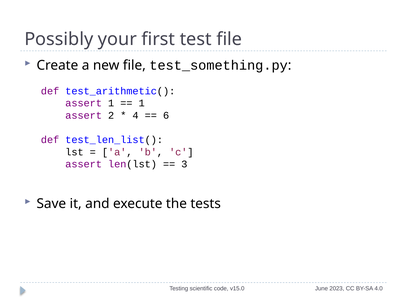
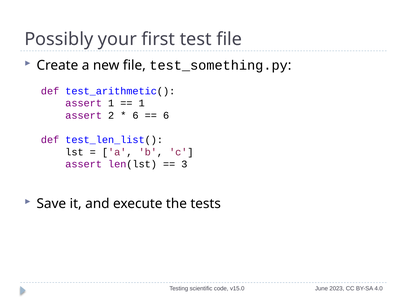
4: 4 -> 6 (136, 115)
